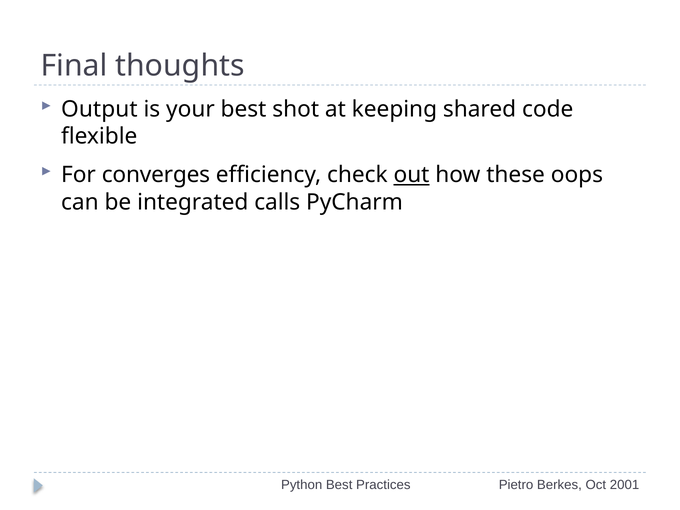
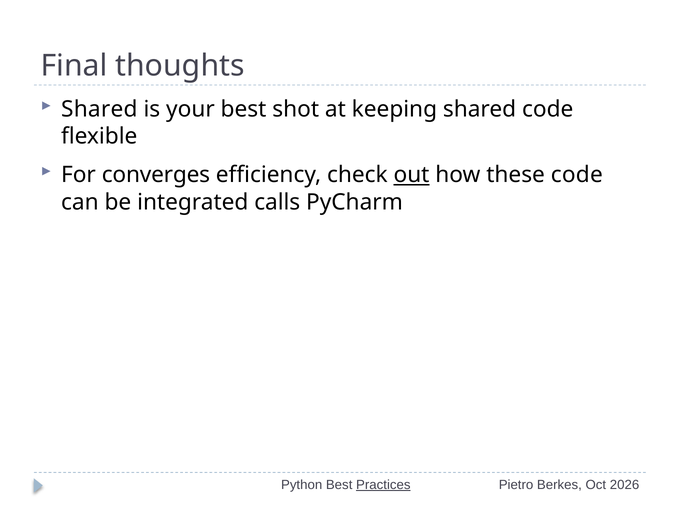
Output: Output -> Shared (99, 109)
these oops: oops -> code (577, 175)
Practices underline: none -> present (383, 485)
2001: 2001 -> 2026 (625, 485)
